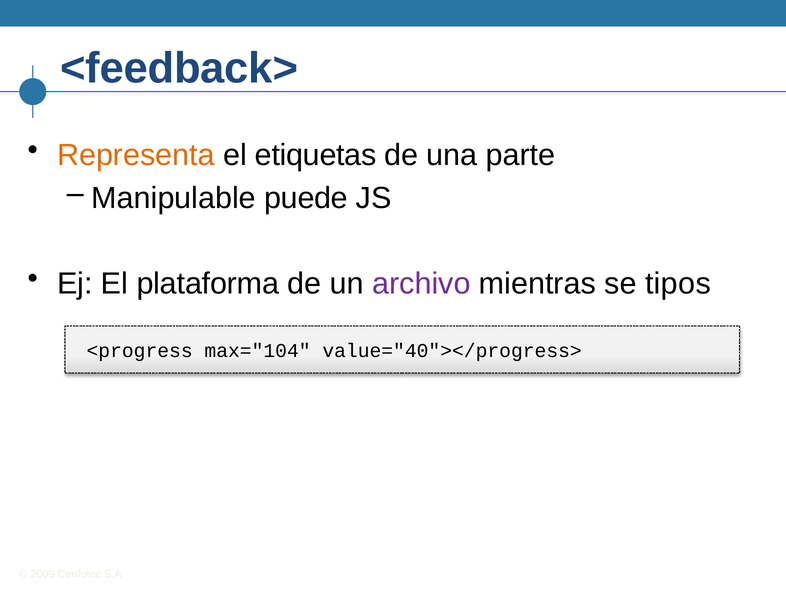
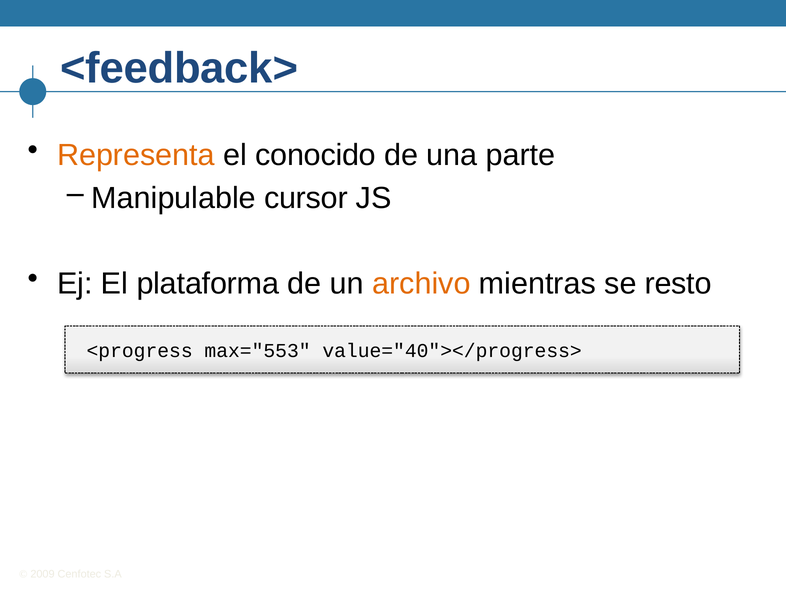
etiquetas: etiquetas -> conocido (316, 155)
puede: puede -> cursor (306, 198)
archivo colour: purple -> orange (421, 284)
tipos: tipos -> resto (678, 284)
max="104: max="104 -> max="553 (258, 351)
